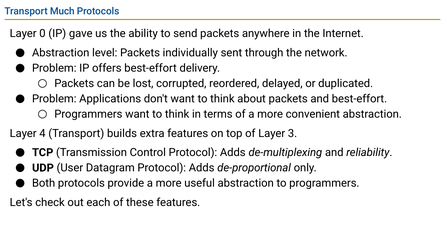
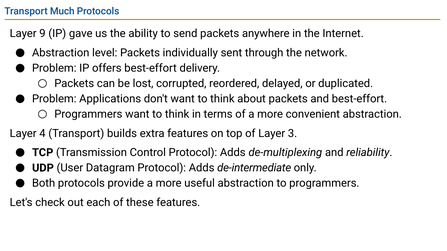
0: 0 -> 9 (42, 34)
de-proportional: de-proportional -> de-intermediate (254, 168)
